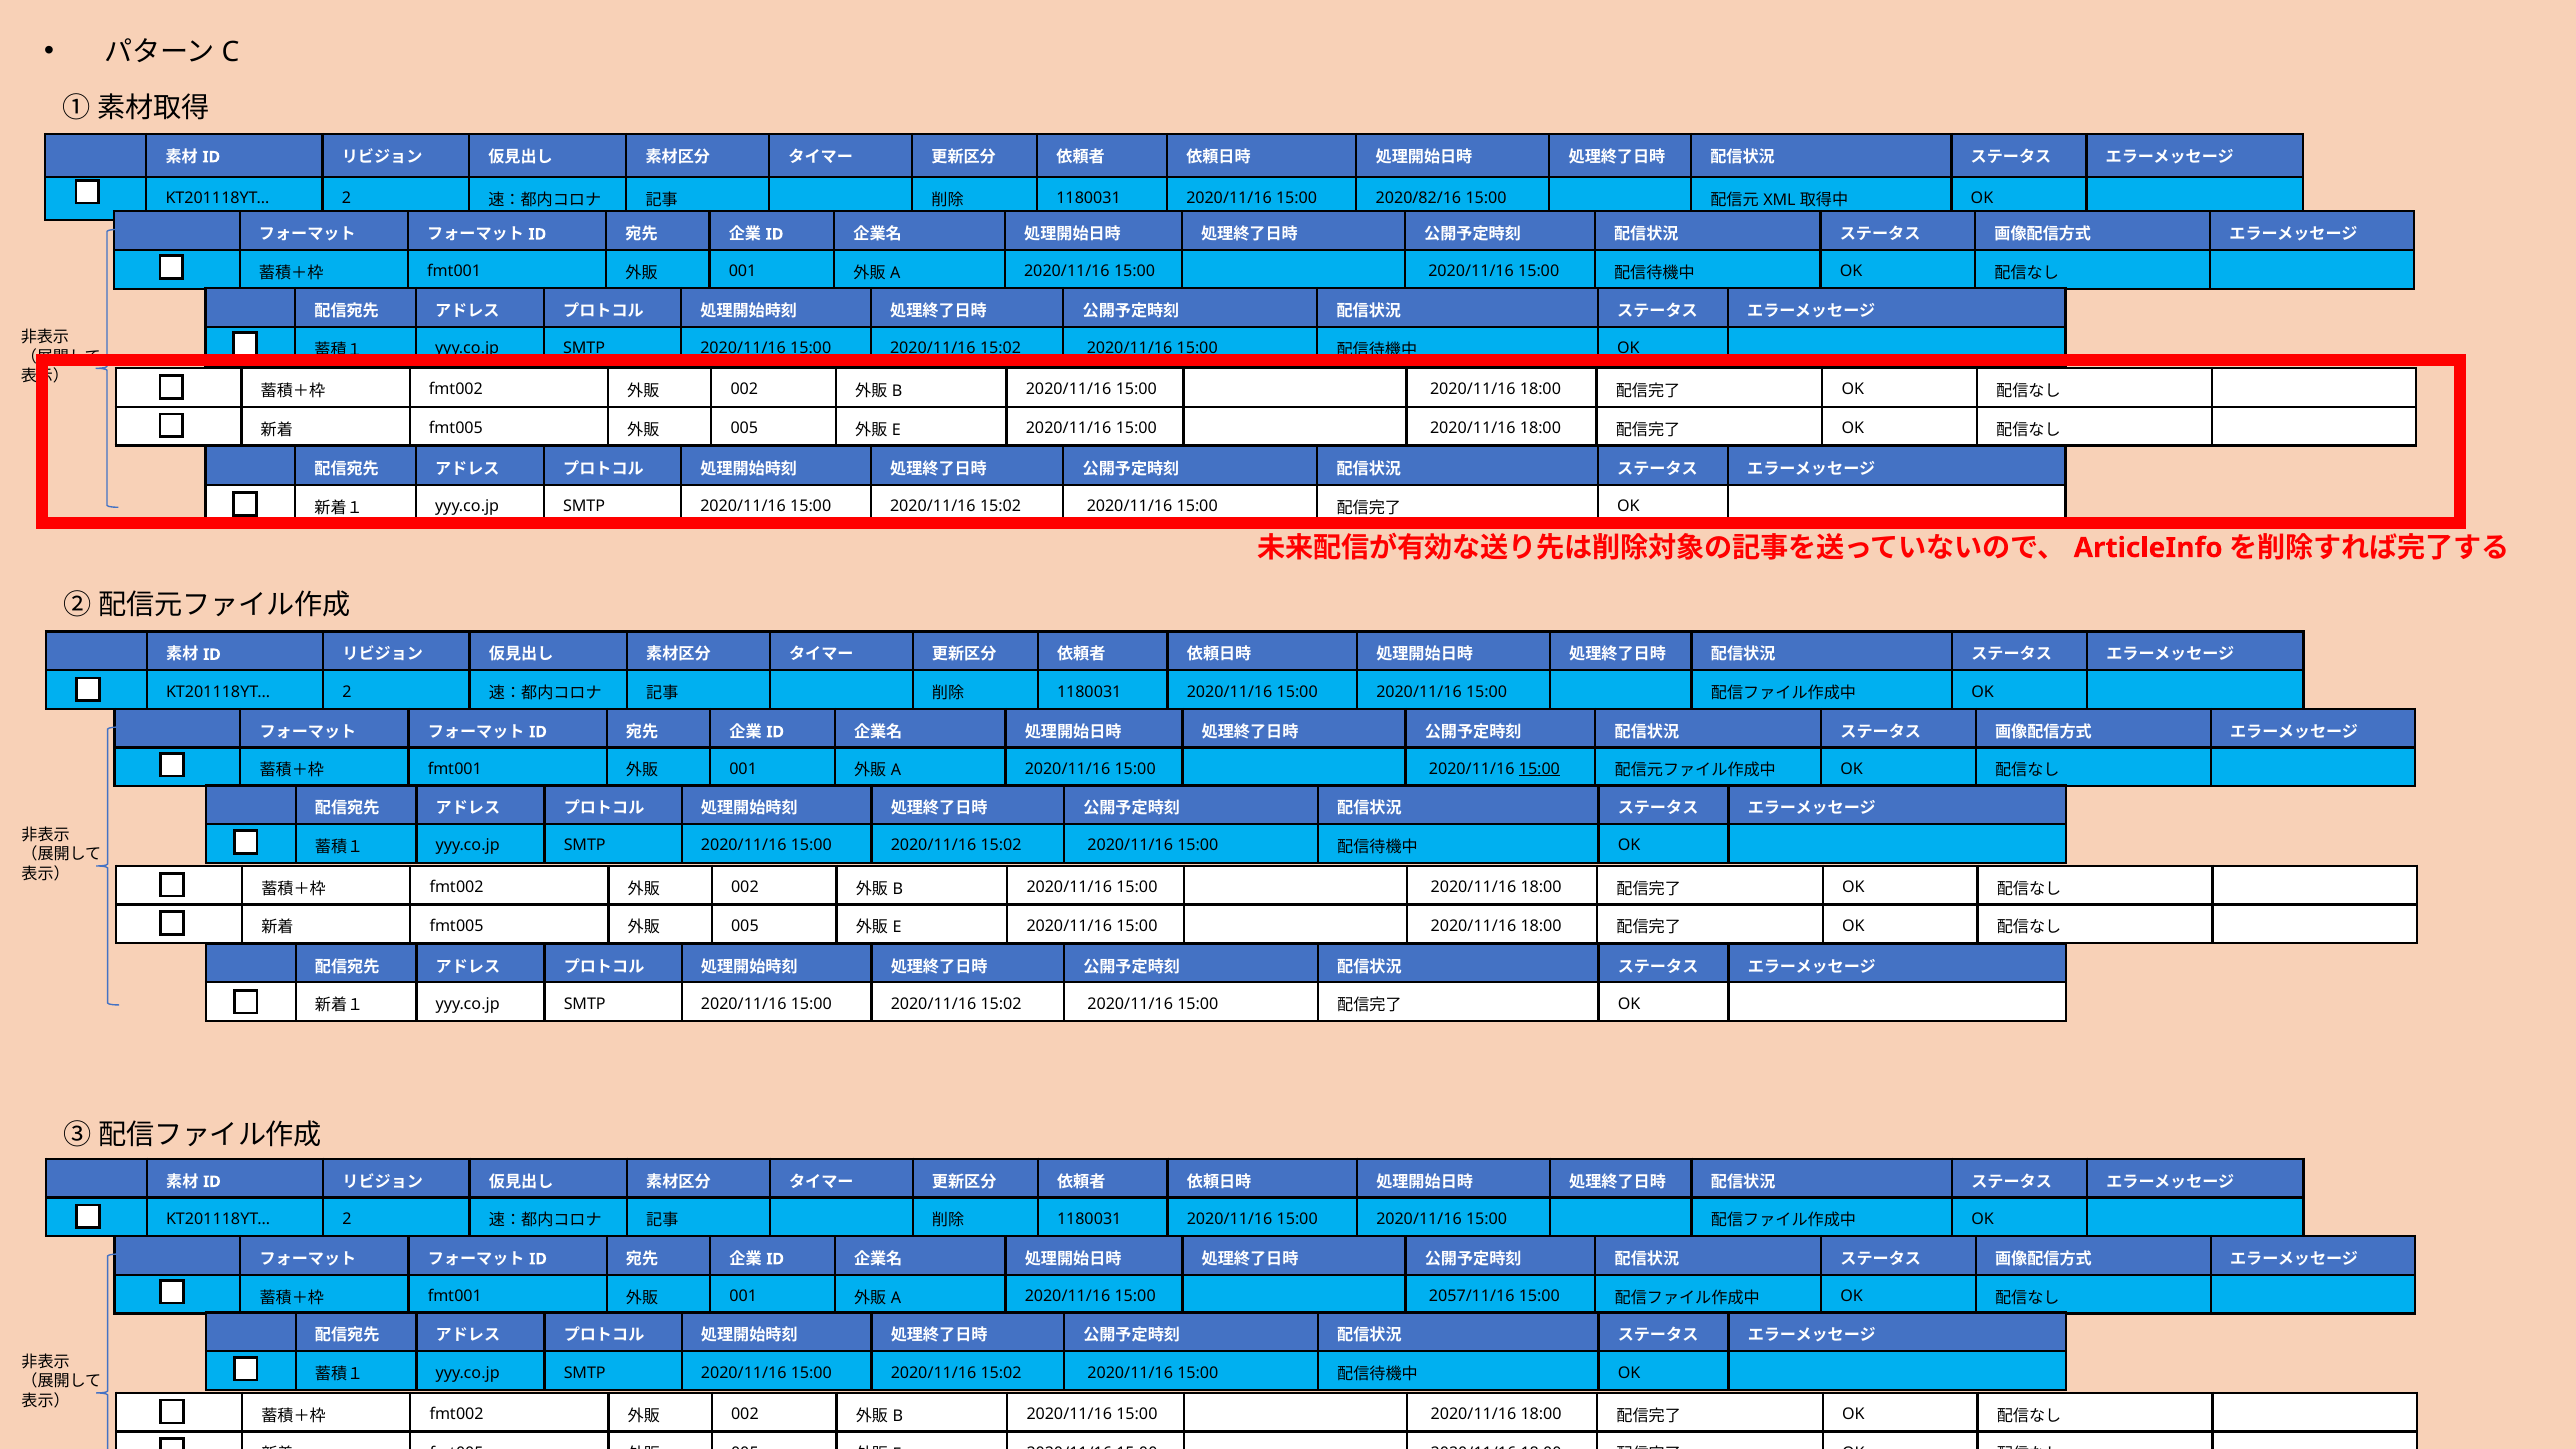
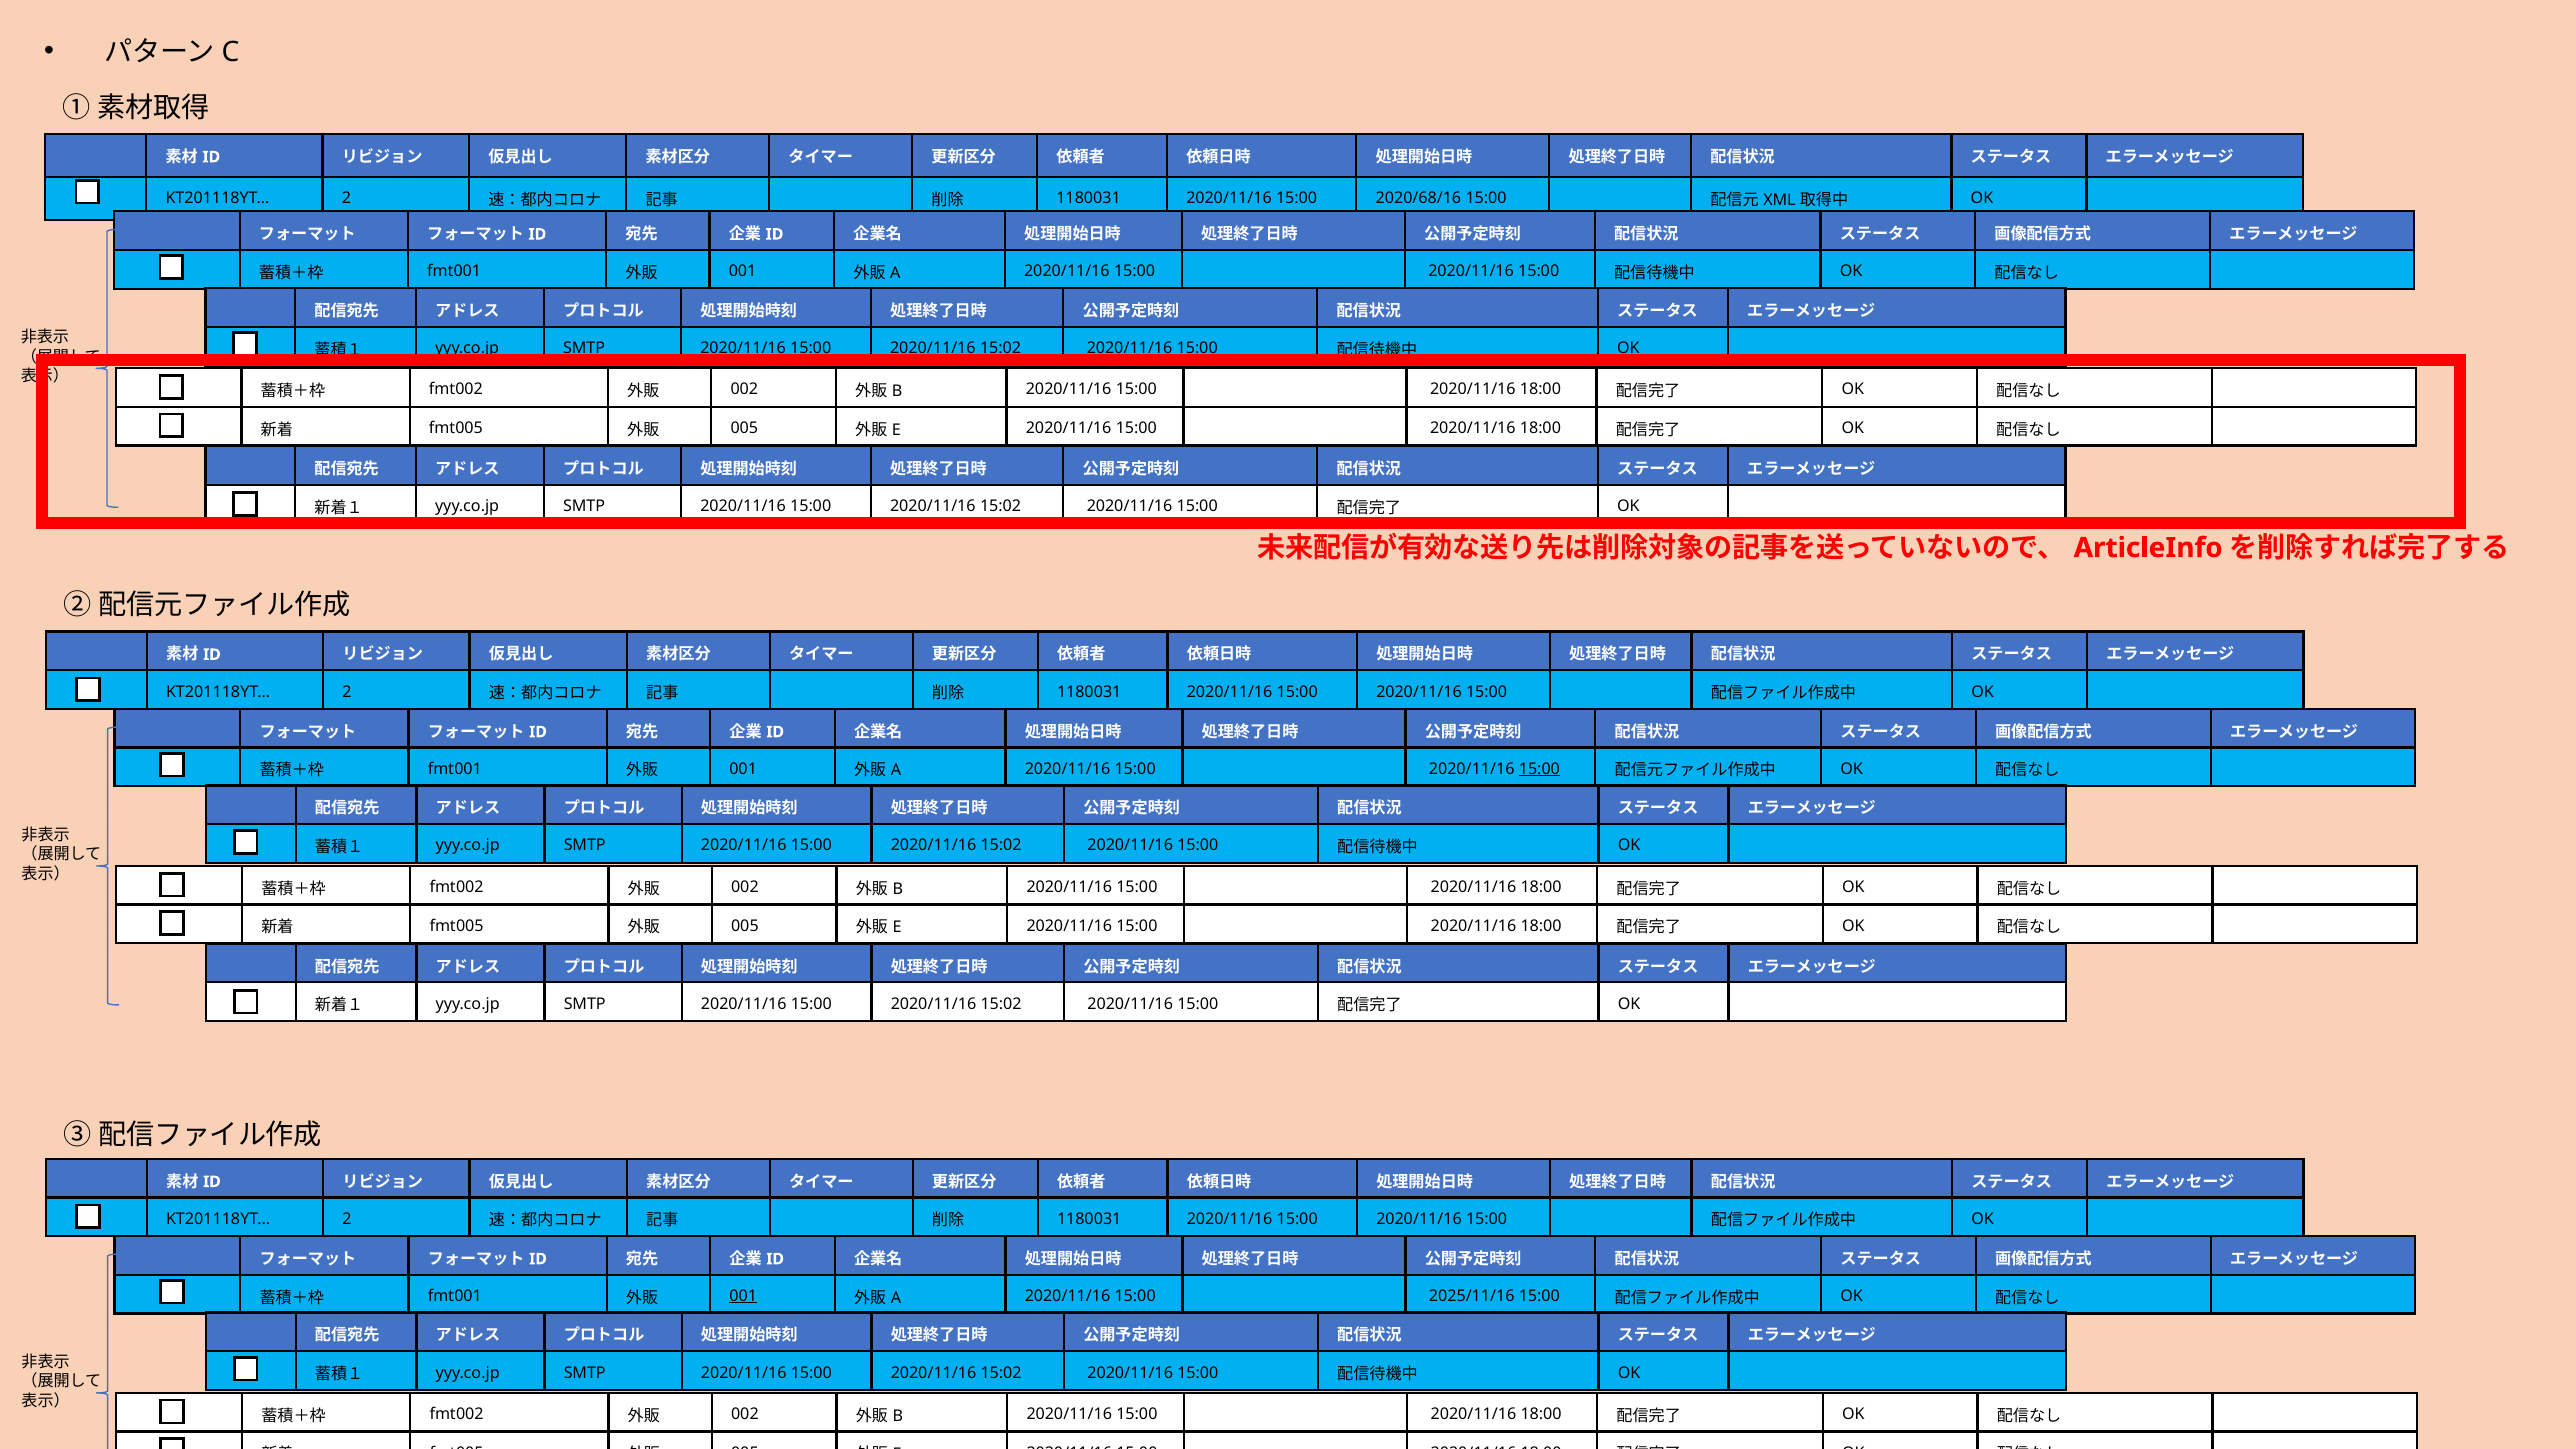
2020/82/16: 2020/82/16 -> 2020/68/16 (1418, 198)
001 underline: none -> present (743, 1296)
2057/11/16: 2057/11/16 -> 2025/11/16 (1472, 1296)
